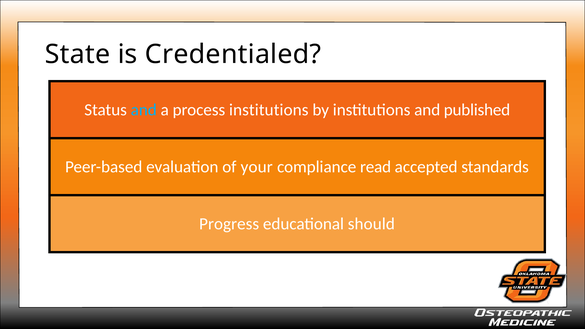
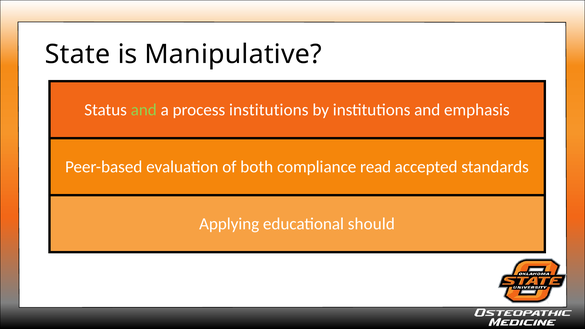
Credentialed: Credentialed -> Manipulative (233, 54)
and colour: light blue -> light green (144, 110)
published: published -> emphasis (477, 110)
your: your -> both (257, 167)
Progress: Progress -> Applying (229, 224)
